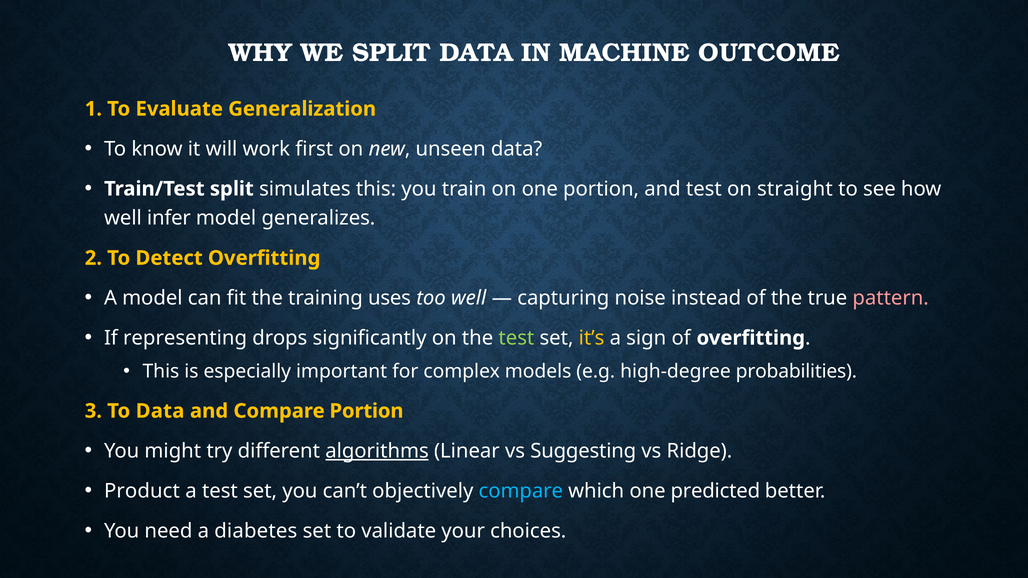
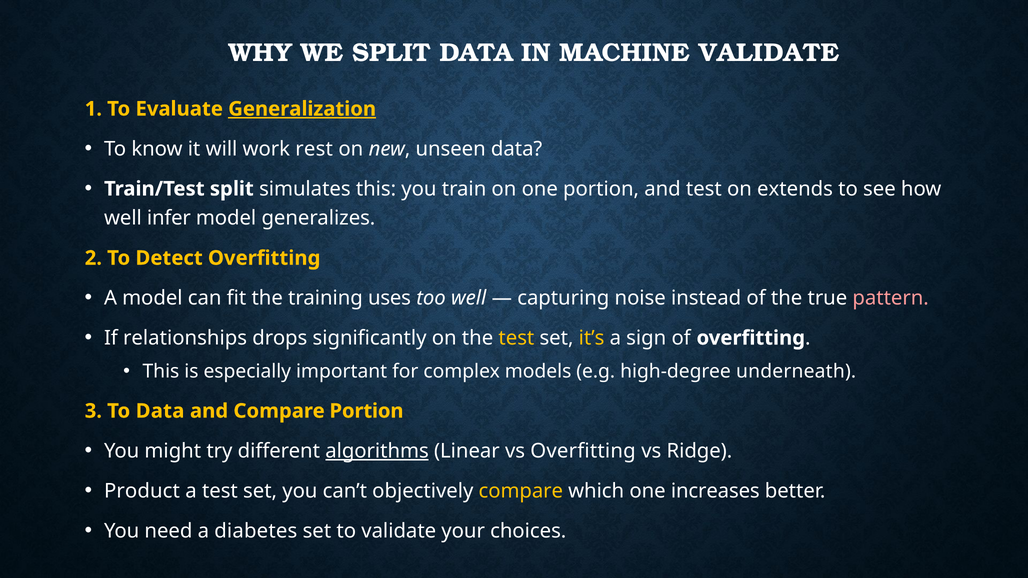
MACHINE OUTCOME: OUTCOME -> VALIDATE (769, 53)
Generalization underline: none -> present (302, 109)
first: first -> rest (314, 149)
straight: straight -> extends (795, 189)
representing: representing -> relationships (185, 338)
test colour: light green -> yellow (516, 338)
probabilities: probabilities -> underneath (796, 372)
vs Suggesting: Suggesting -> Overfitting (583, 451)
compare colour: light blue -> yellow (521, 491)
predicted: predicted -> increases (715, 491)
